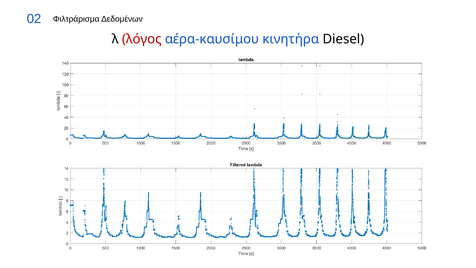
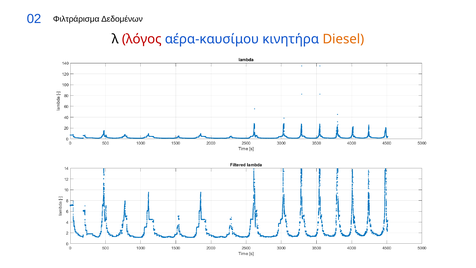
Diesel colour: black -> orange (343, 39)
